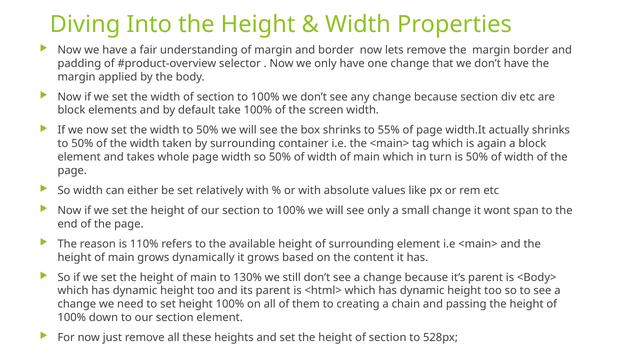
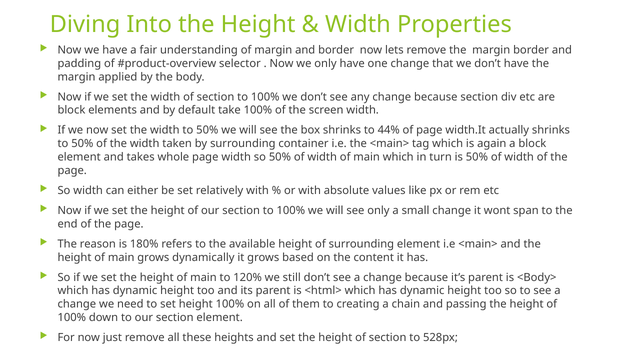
55%: 55% -> 44% (389, 130)
110%: 110% -> 180% (144, 244)
130%: 130% -> 120% (248, 277)
